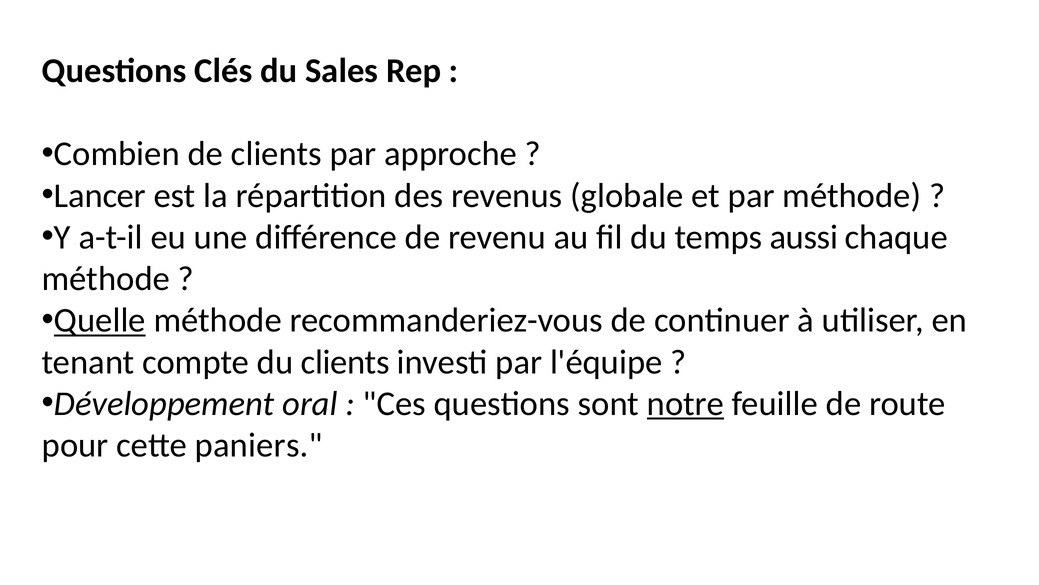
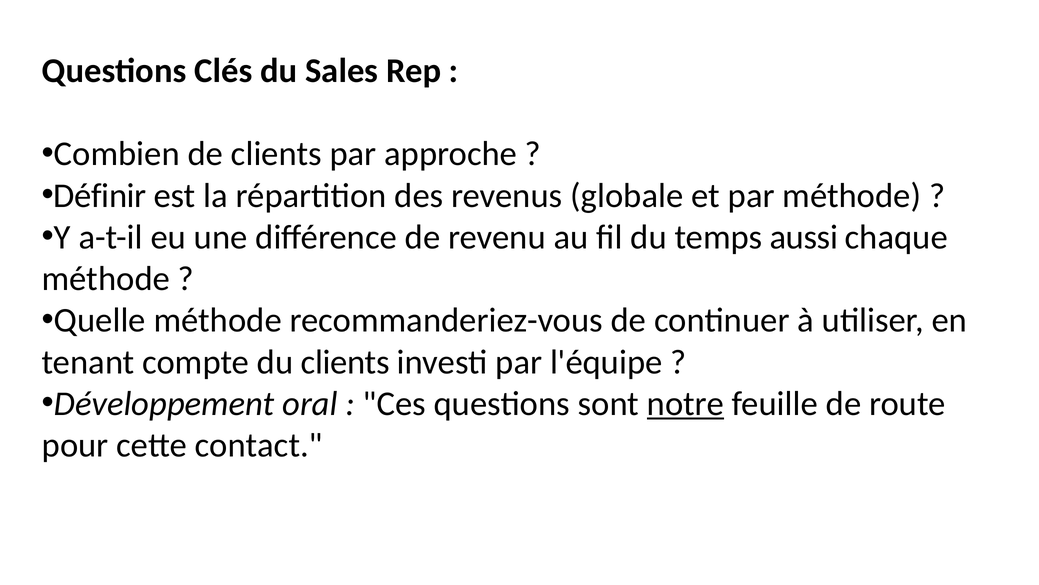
Lancer: Lancer -> Définir (100, 195)
Quelle underline: present -> none (100, 320)
paniers: paniers -> contact (259, 445)
